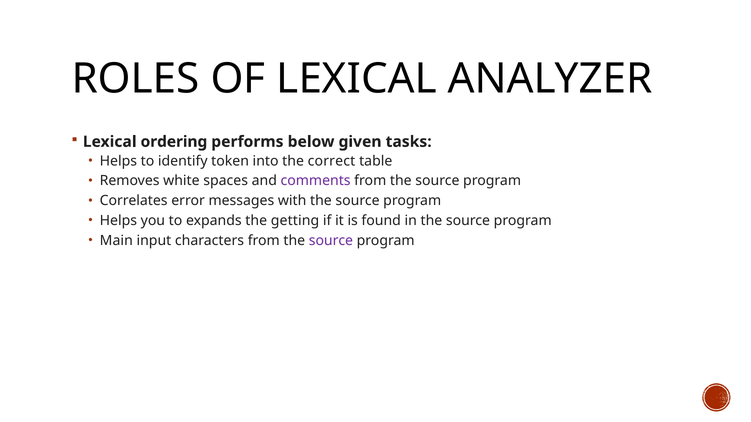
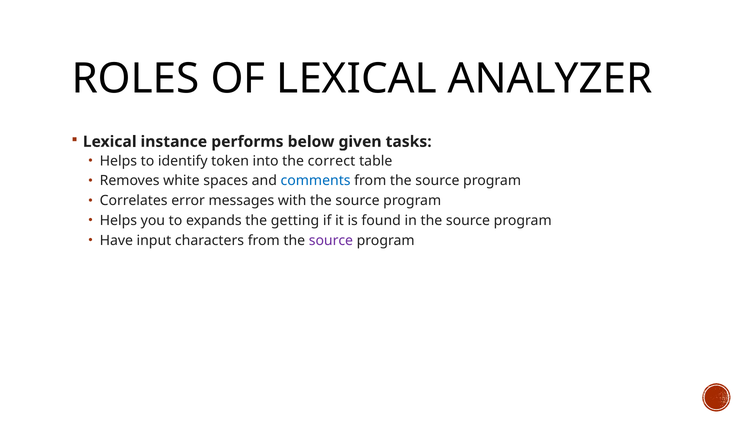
ordering: ordering -> instance (174, 142)
comments colour: purple -> blue (316, 181)
Main: Main -> Have (116, 241)
